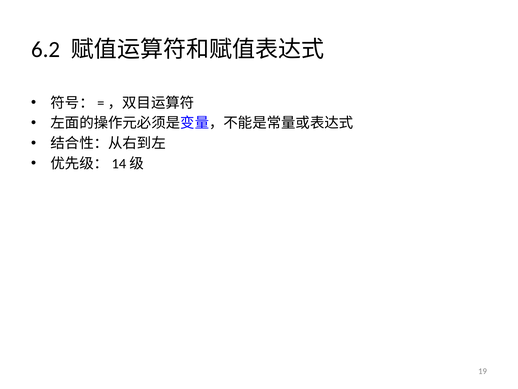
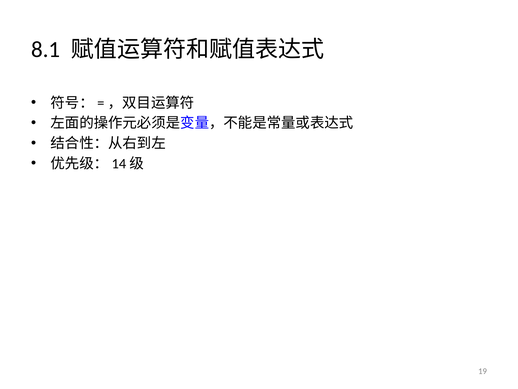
6.2: 6.2 -> 8.1 (46, 50)
